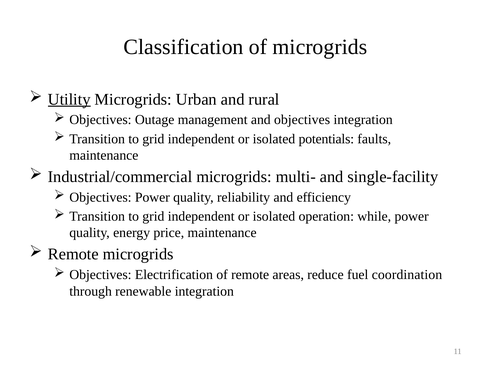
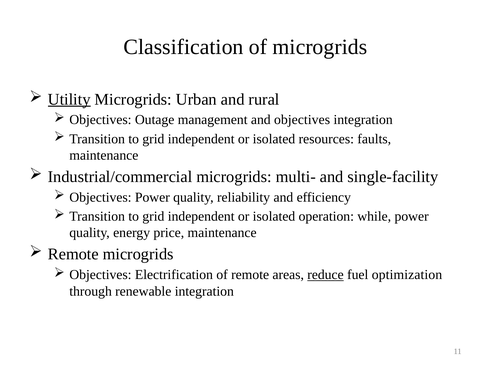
potentials: potentials -> resources (326, 139)
reduce underline: none -> present (325, 275)
coordination: coordination -> optimization (407, 275)
